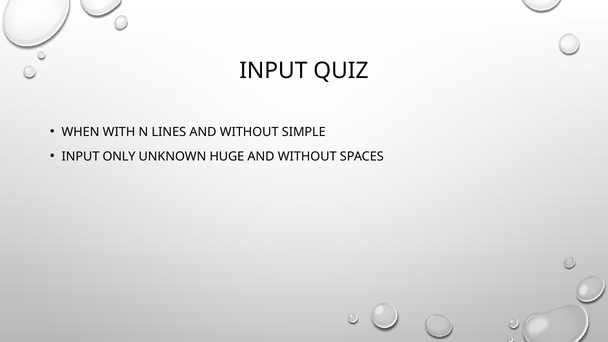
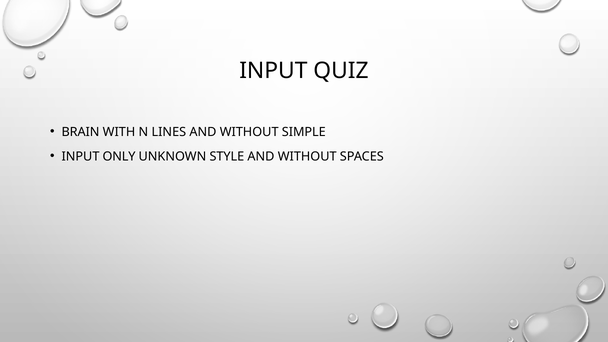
WHEN: WHEN -> BRAIN (81, 132)
HUGE: HUGE -> STYLE (227, 156)
